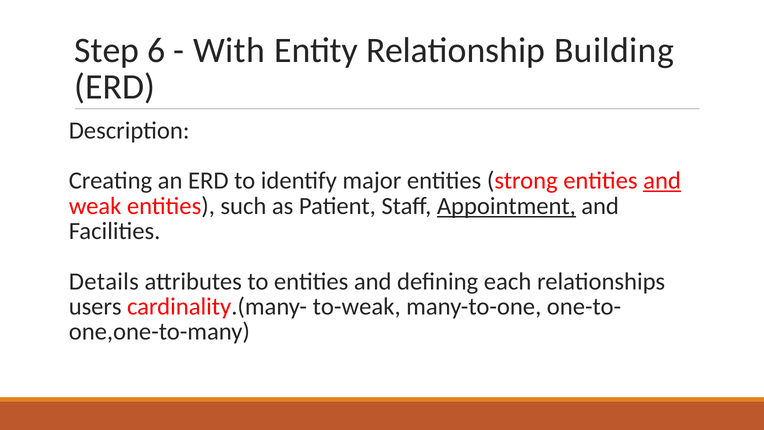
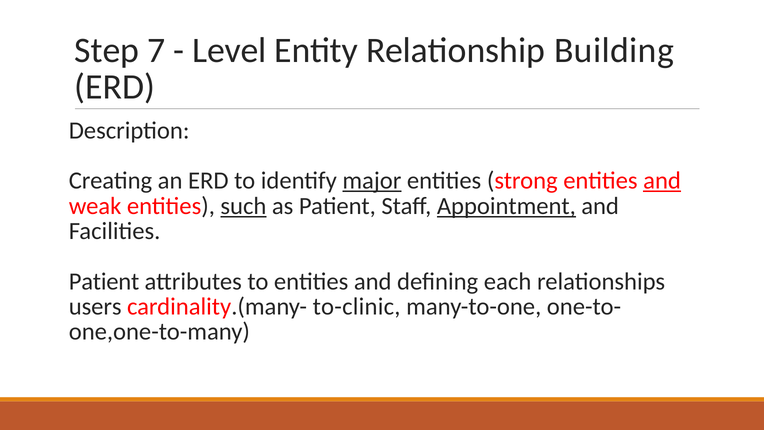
6: 6 -> 7 (156, 50)
With: With -> Level (229, 50)
major underline: none -> present (372, 181)
such underline: none -> present (243, 206)
Details: Details -> Patient (104, 281)
to-weak: to-weak -> to-clinic (357, 306)
